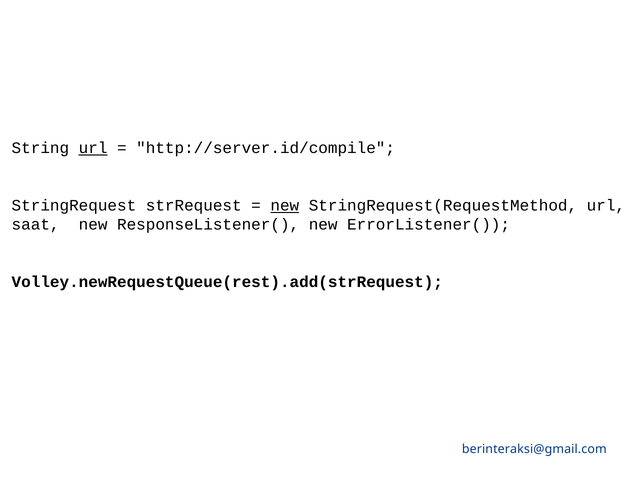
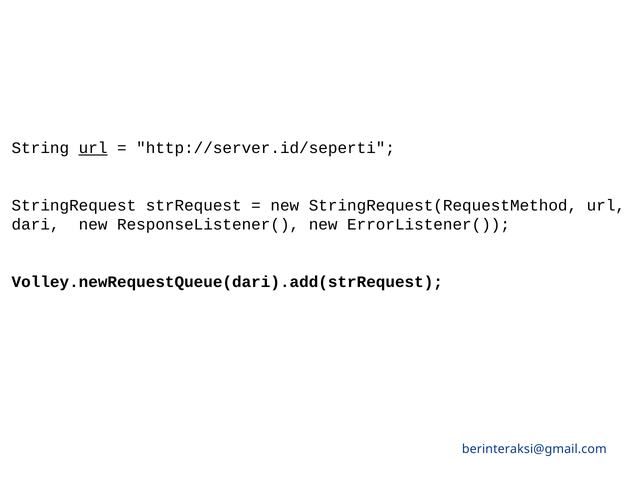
http://server.id/compile: http://server.id/compile -> http://server.id/seperti (266, 148)
new underline: present -> none (285, 206)
saat: saat -> dari (36, 225)
Volley.newRequestQueue(rest).add(strRequest: Volley.newRequestQueue(rest).add(strRequest -> Volley.newRequestQueue(dari).add(strRequest (227, 282)
